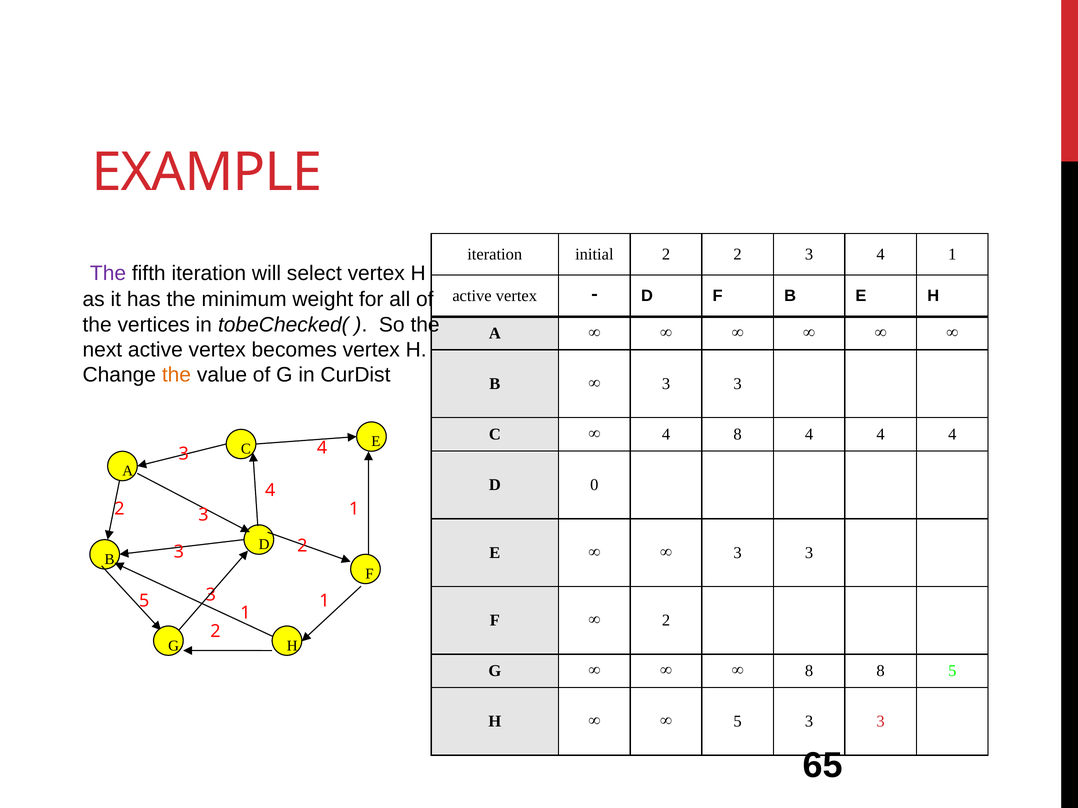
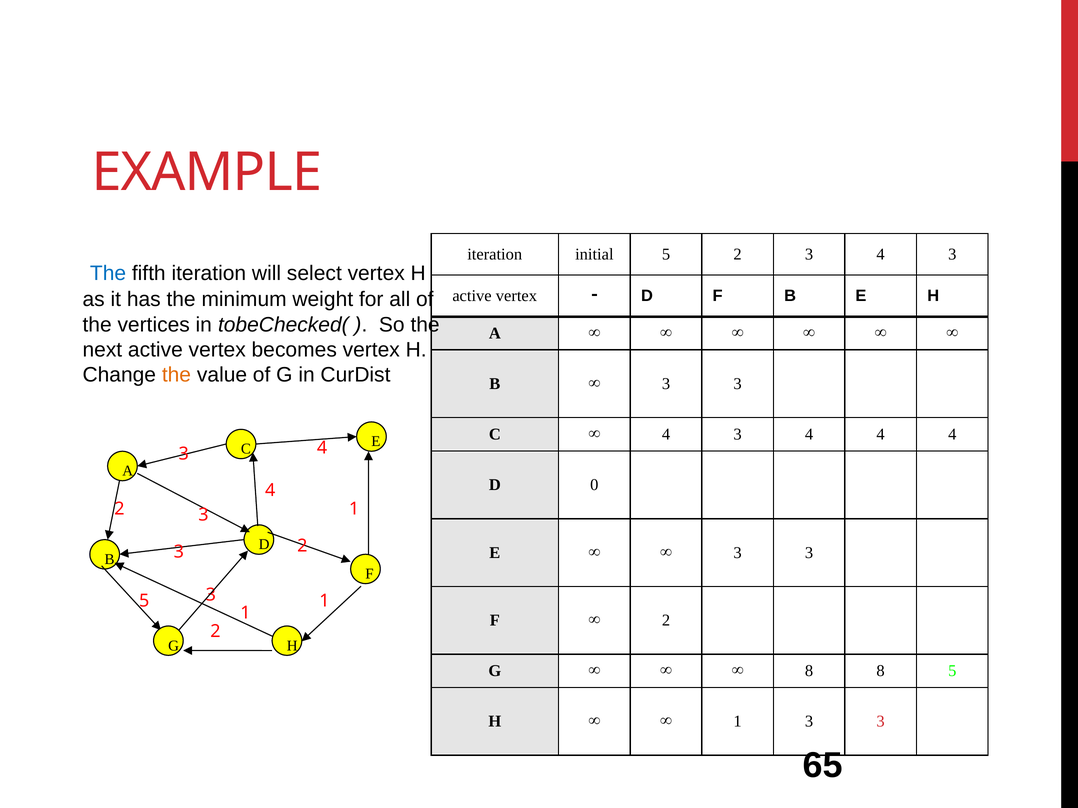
initial 2: 2 -> 5 (666, 254)
3 4 1: 1 -> 3 (952, 254)
The colour: purple -> blue (108, 273)
8: 8 -> 3 (738, 435)
5: 5 -> 1 (738, 722)
